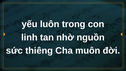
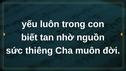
linh: linh -> biết (29, 37)
